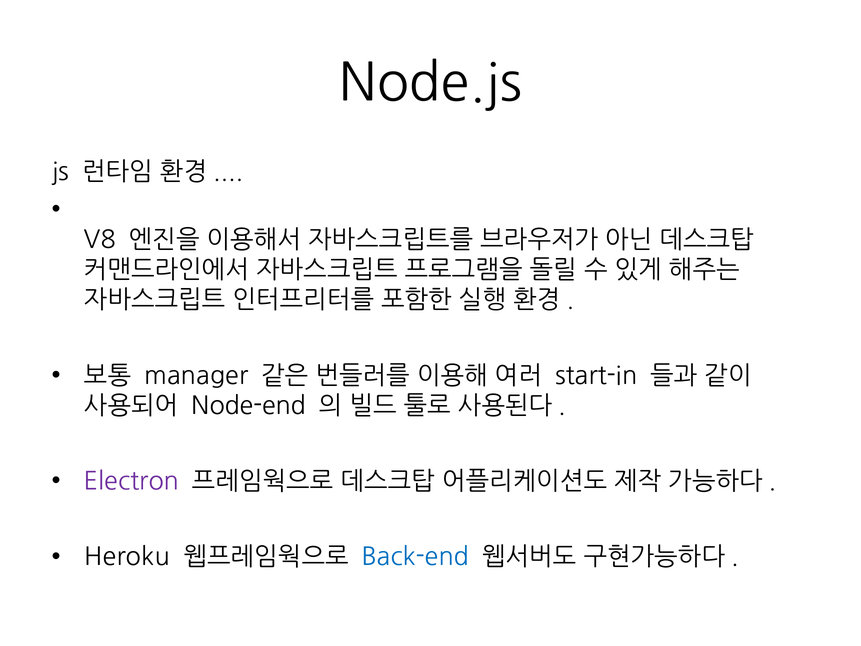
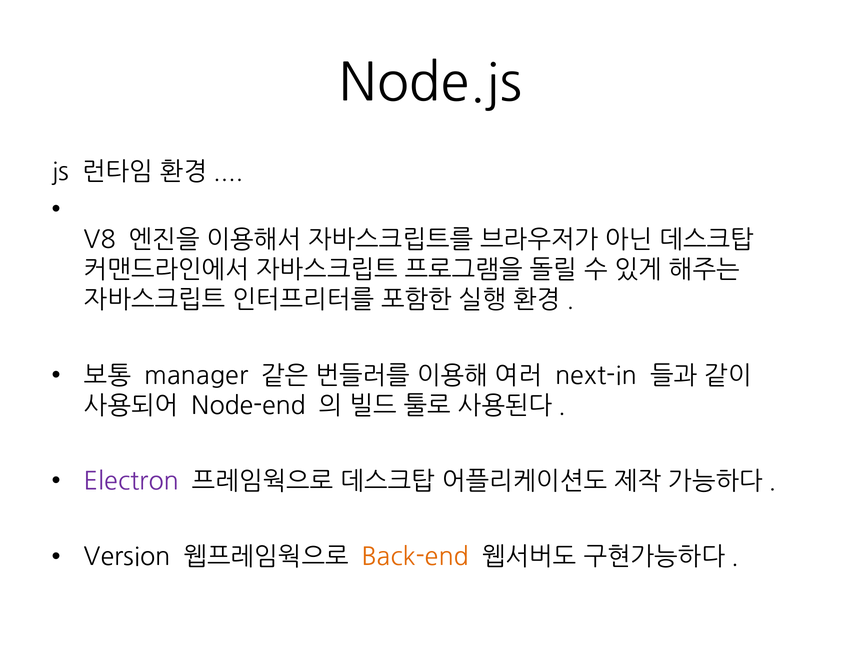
start-in: start-in -> next-in (596, 376)
Heroku: Heroku -> Version (127, 557)
Back-end colour: blue -> orange (415, 557)
